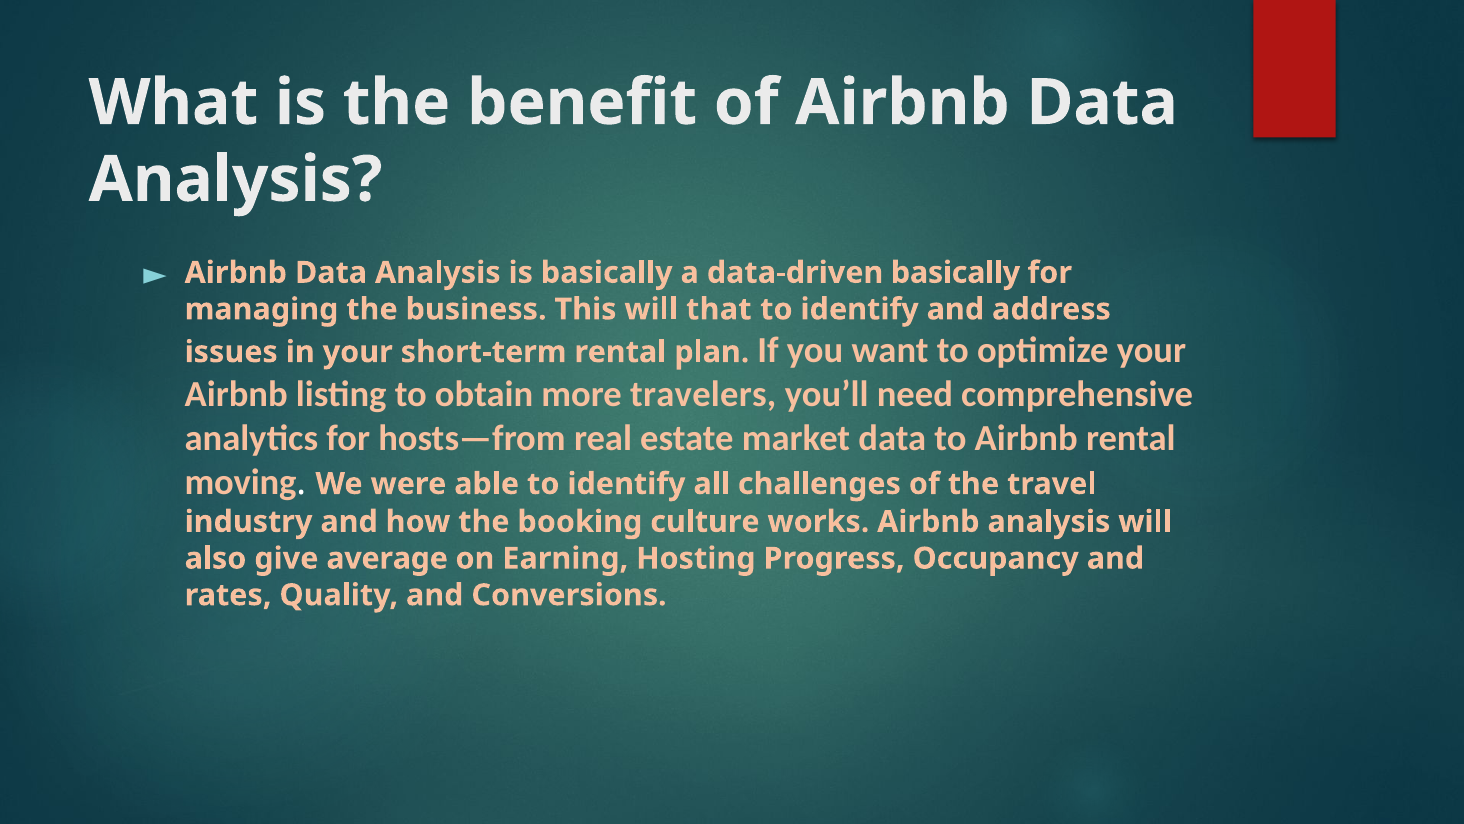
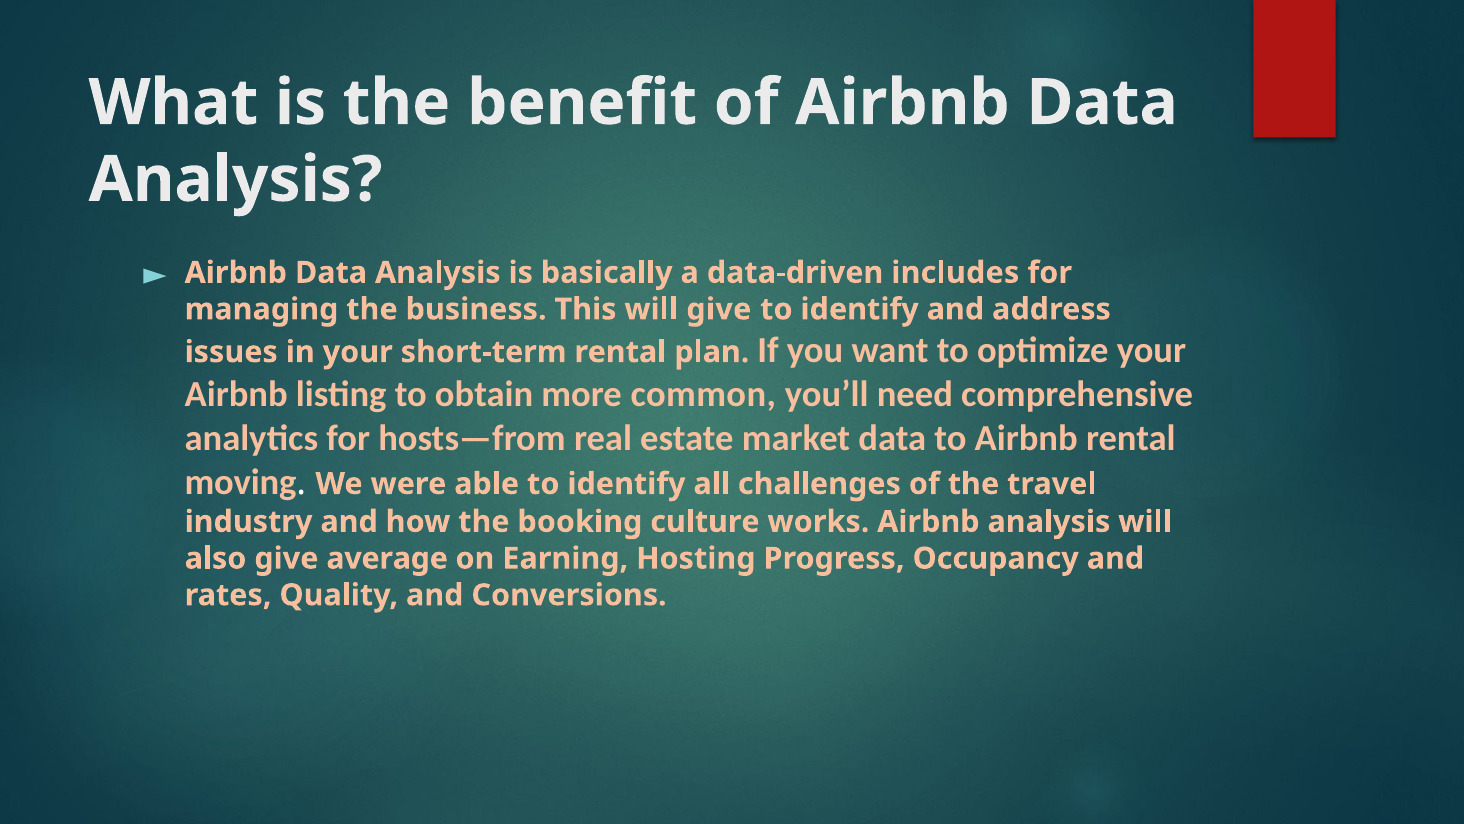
data-driven basically: basically -> includes (955, 273)
will that: that -> give (719, 309)
travelers: travelers -> common (703, 394)
